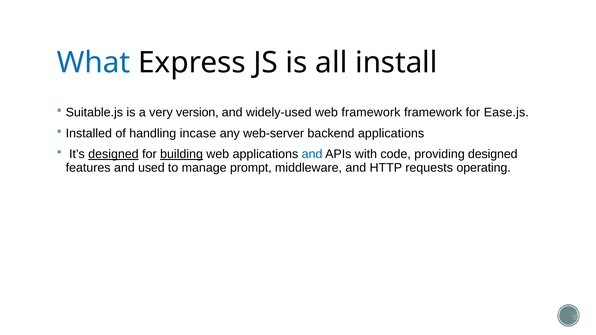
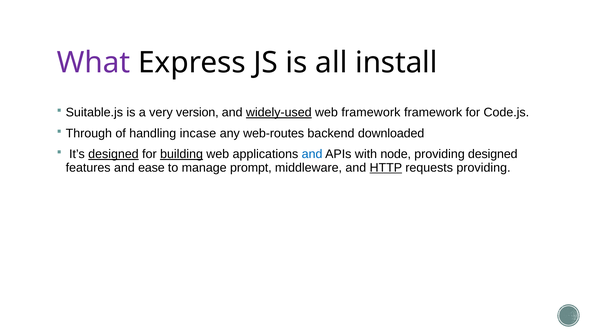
What colour: blue -> purple (94, 63)
widely-used underline: none -> present (279, 113)
Ease.js: Ease.js -> Code.js (506, 113)
Installed: Installed -> Through (89, 133)
web-server: web-server -> web-routes (274, 133)
backend applications: applications -> downloaded (391, 133)
code: code -> node (396, 154)
used: used -> ease (151, 168)
HTTP underline: none -> present (386, 168)
requests operating: operating -> providing (484, 168)
